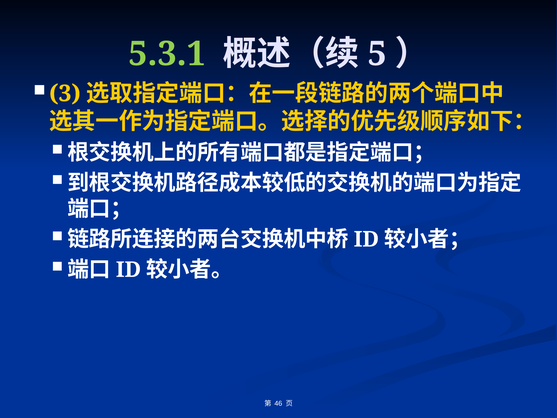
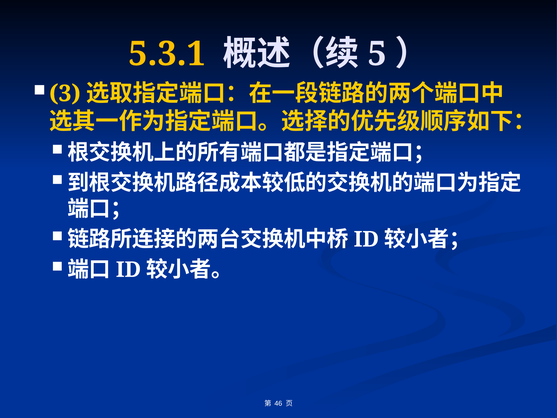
5.3.1 colour: light green -> yellow (167, 54)
